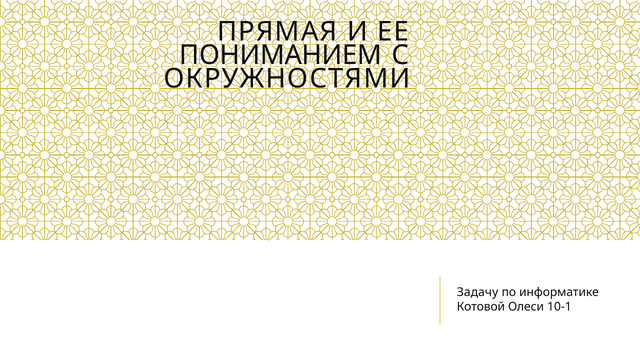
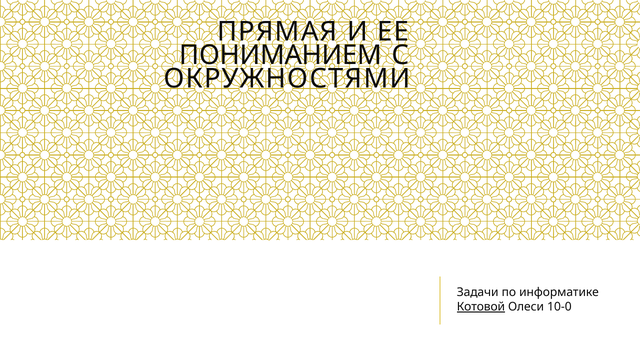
Задачу: Задачу -> Задачи (478, 292)
Котовой underline: none -> present (481, 307)
10-1: 10-1 -> 10-0 (559, 307)
